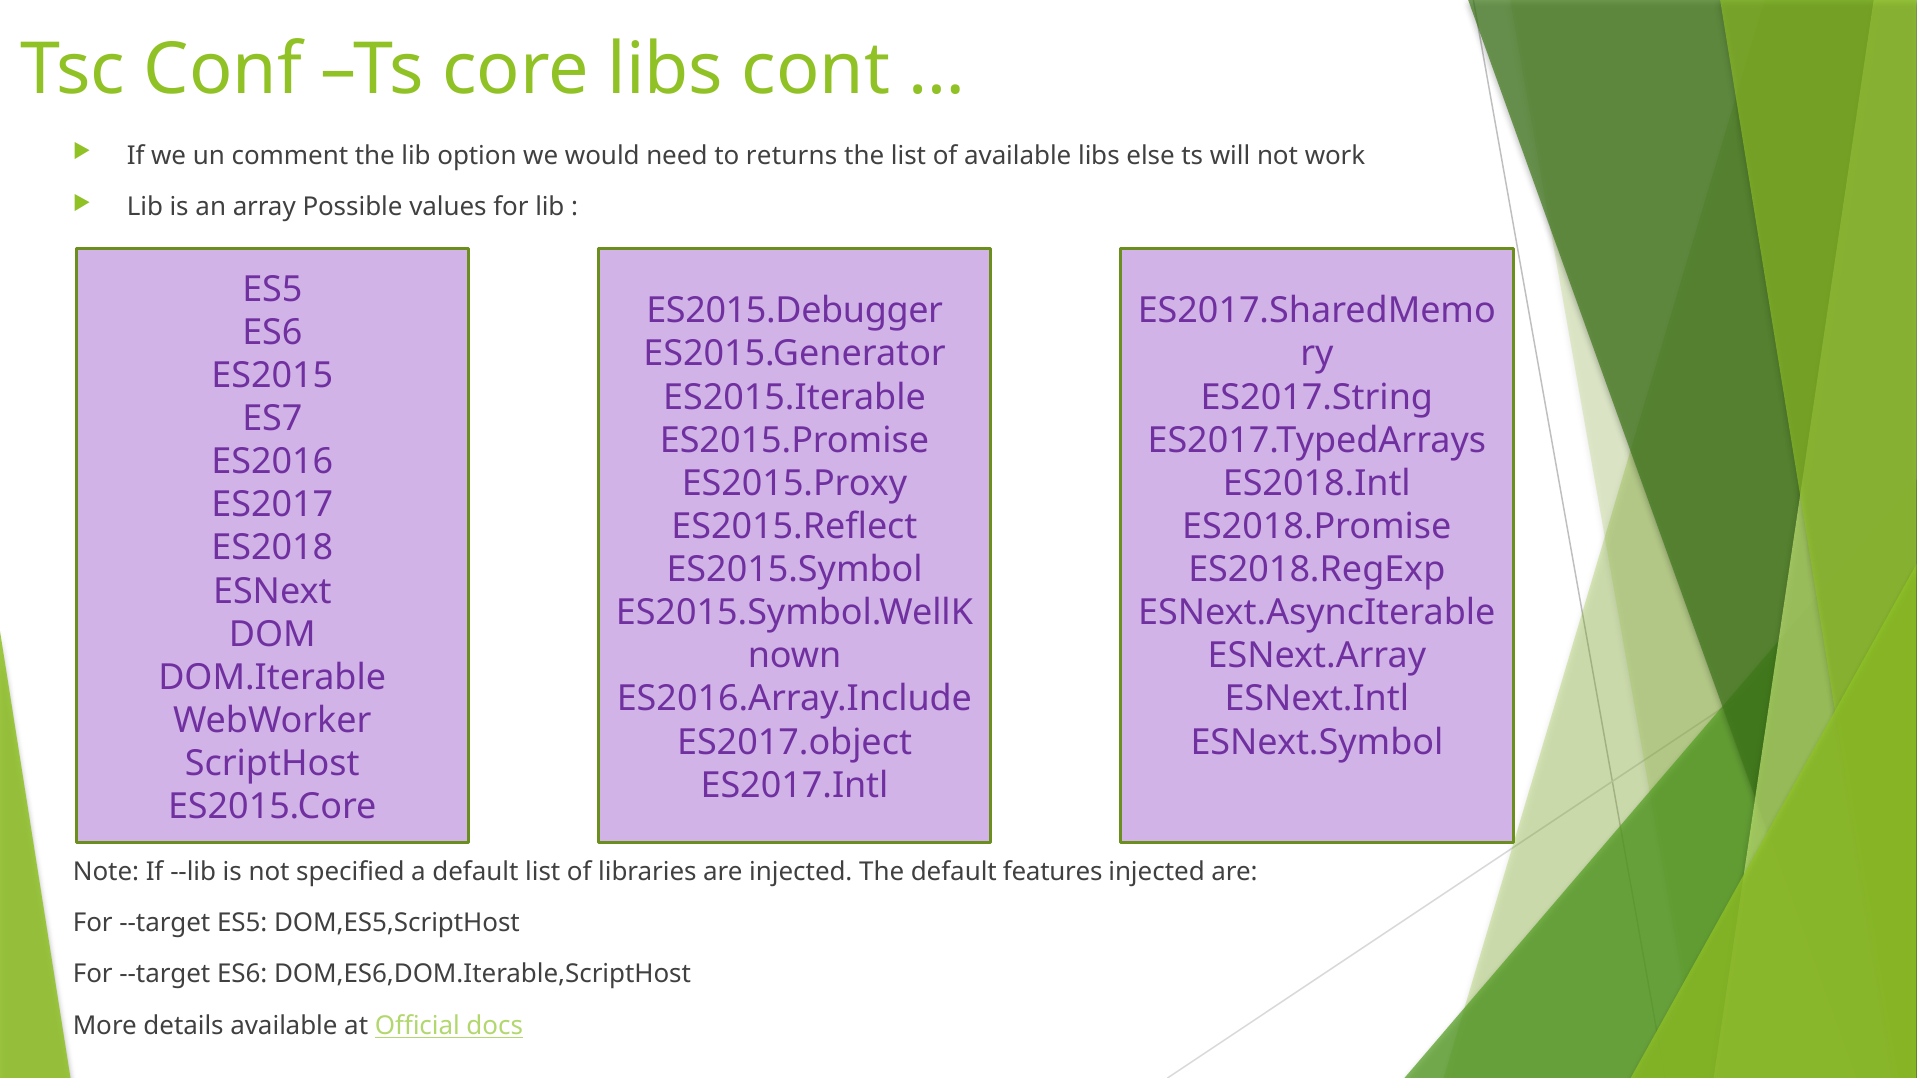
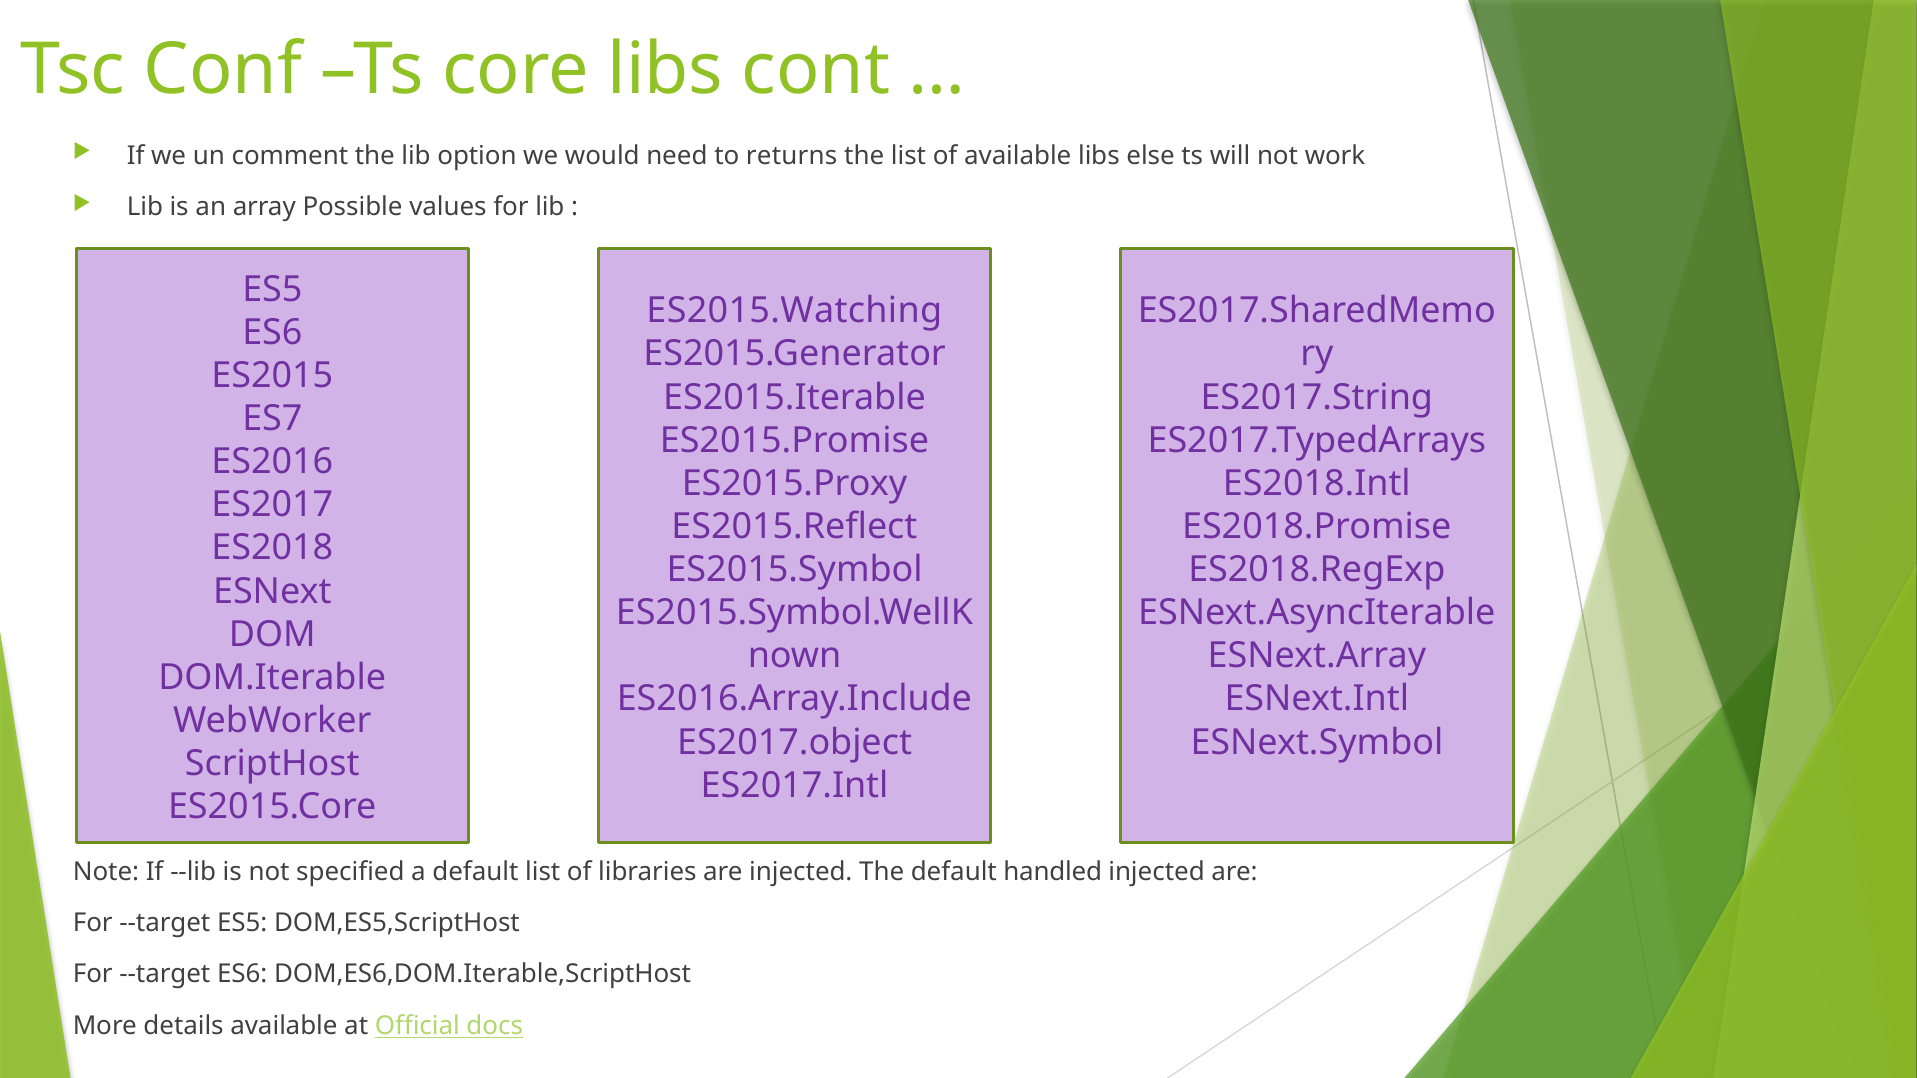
ES2015.Debugger: ES2015.Debugger -> ES2015.Watching (794, 311)
features: features -> handled (1053, 872)
